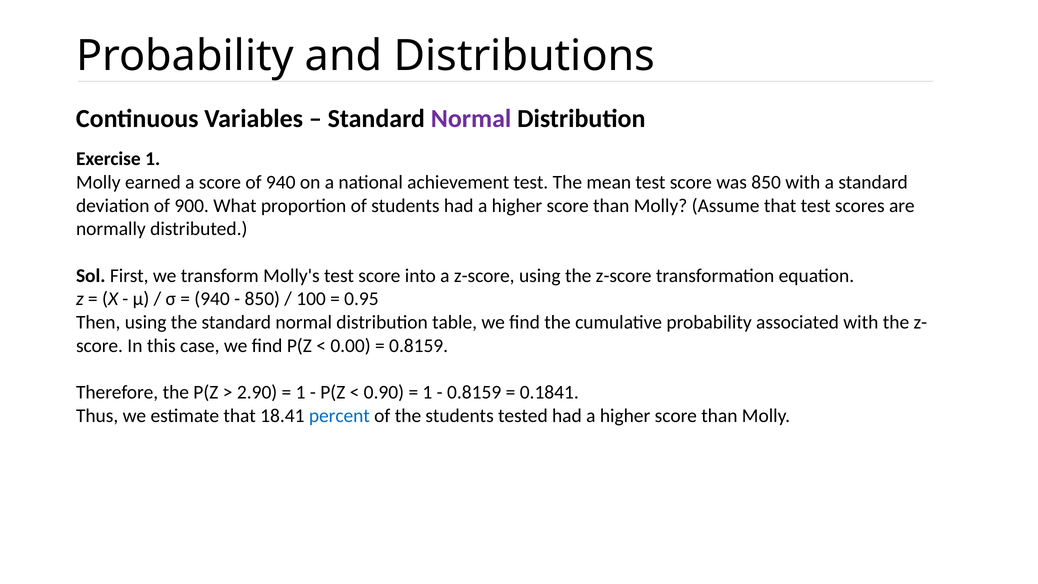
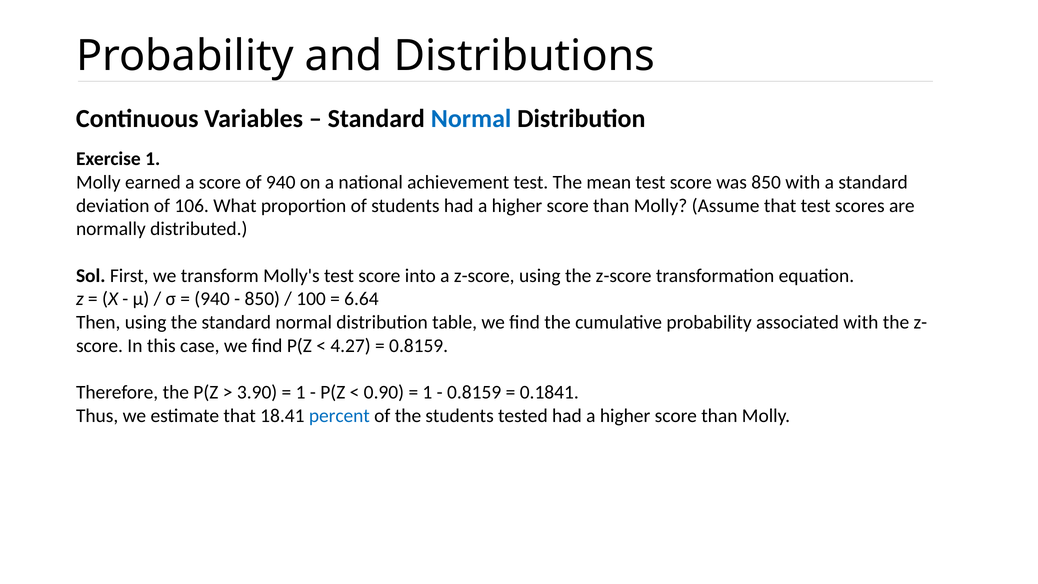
Normal colour: purple -> blue (471, 119)
900: 900 -> 106 (192, 206)
0.95: 0.95 -> 6.64 (361, 299)
0.00: 0.00 -> 4.27 (351, 346)
2.90: 2.90 -> 3.90 (257, 392)
